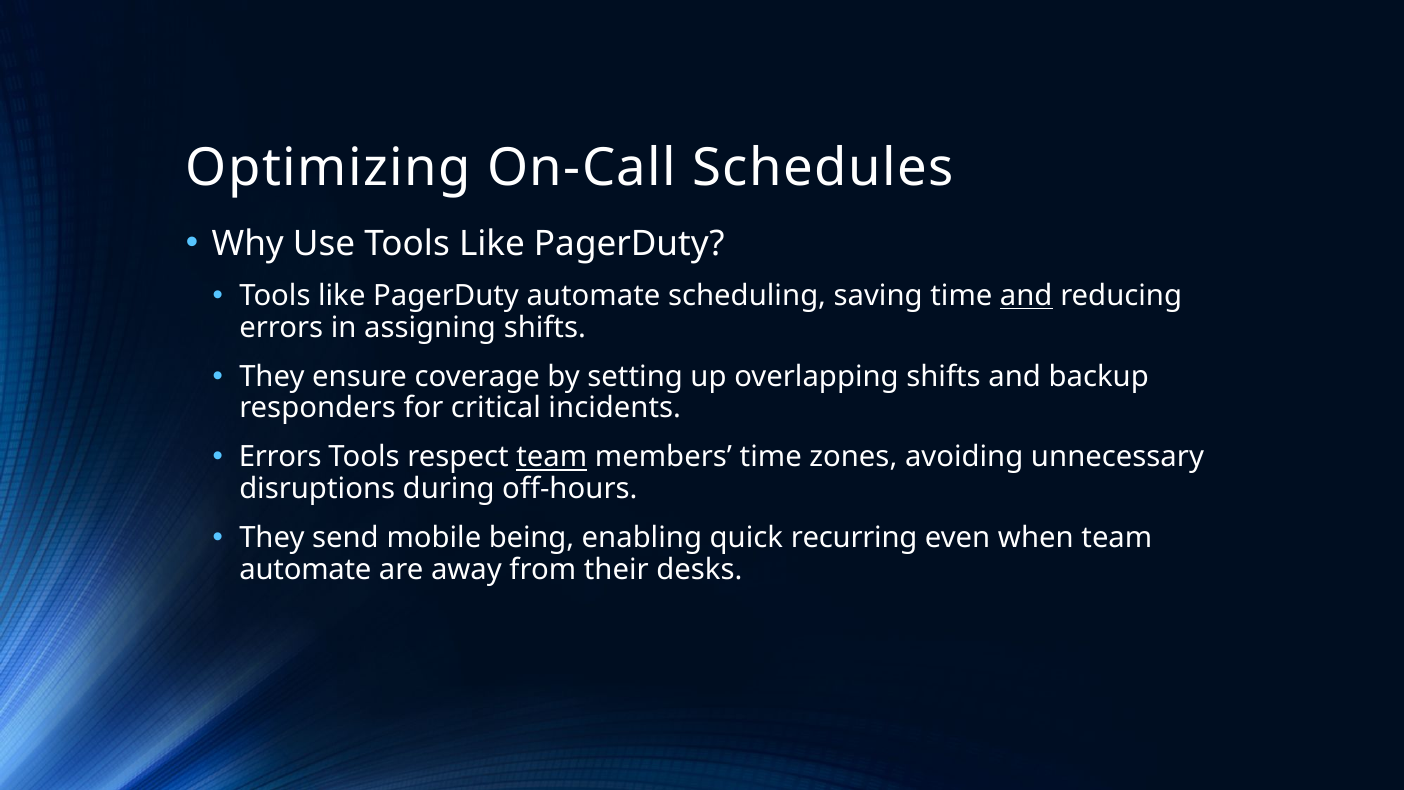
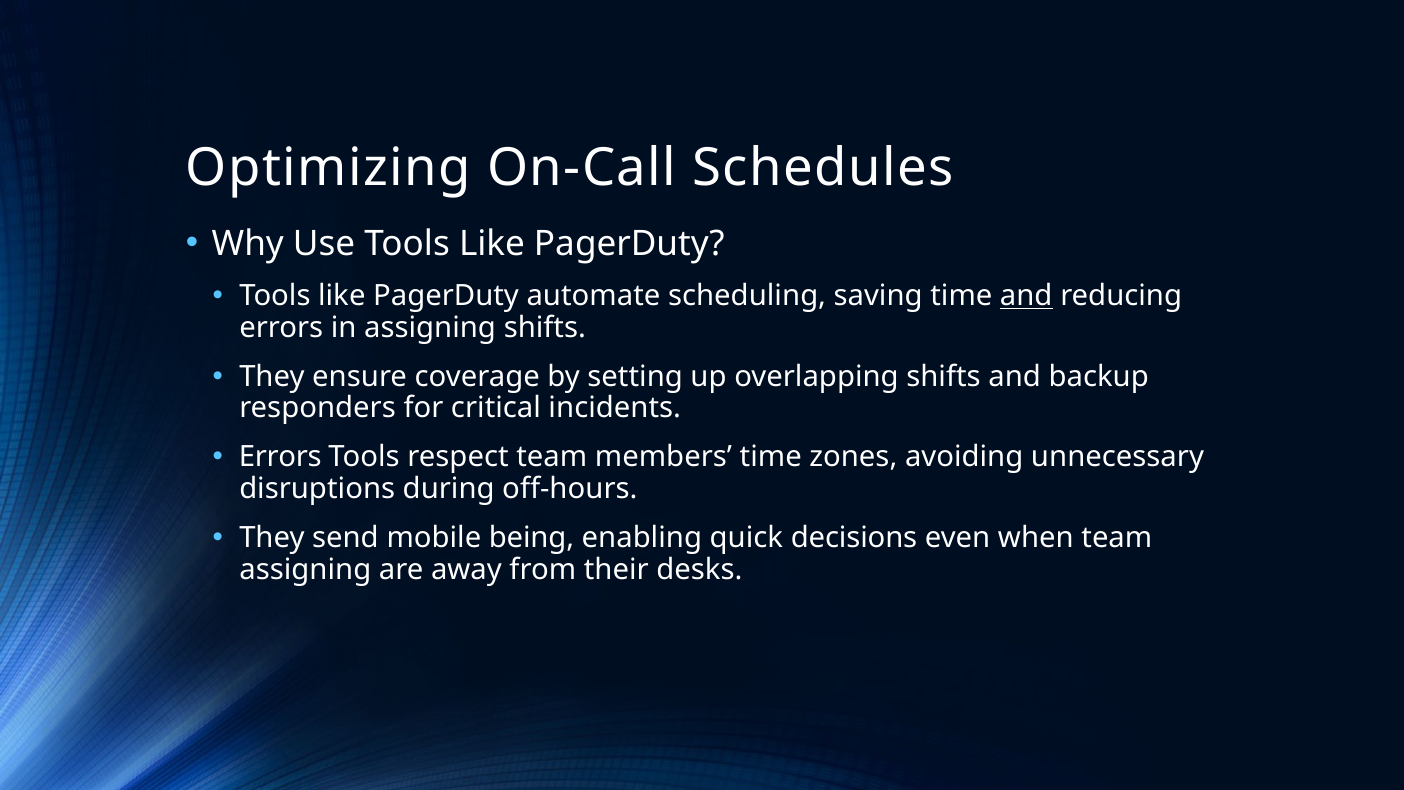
team underline: present -> none (552, 457)
recurring: recurring -> decisions (854, 538)
automate: automate -> assigning (305, 570)
